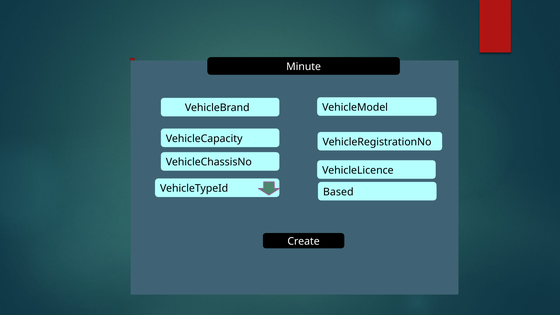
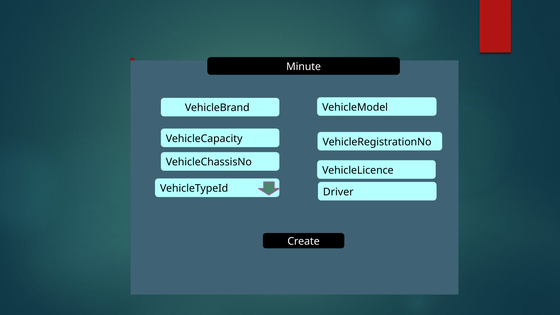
Based: Based -> Driver (338, 192)
